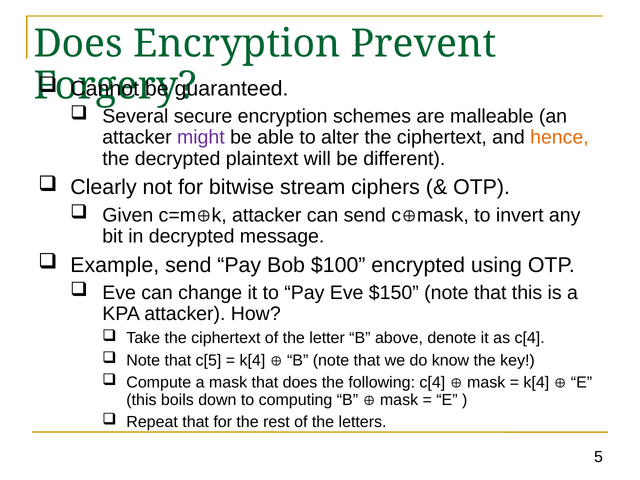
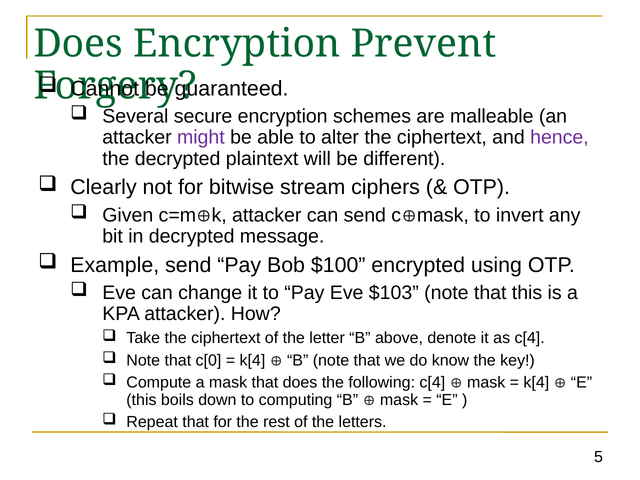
hence colour: orange -> purple (559, 137)
$150: $150 -> $103 (394, 293)
c[5: c[5 -> c[0 (208, 360)
